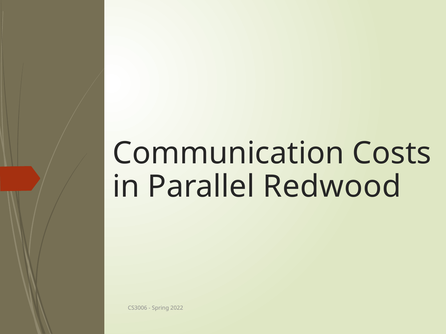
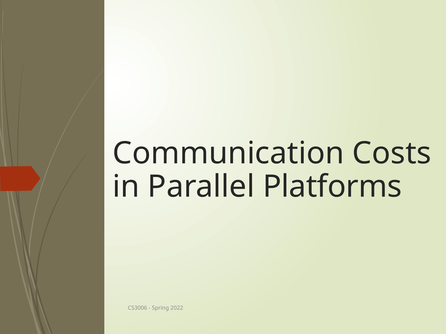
Redwood: Redwood -> Platforms (332, 187)
